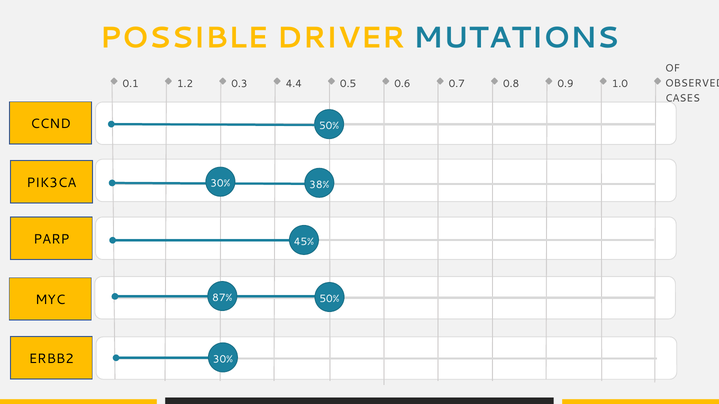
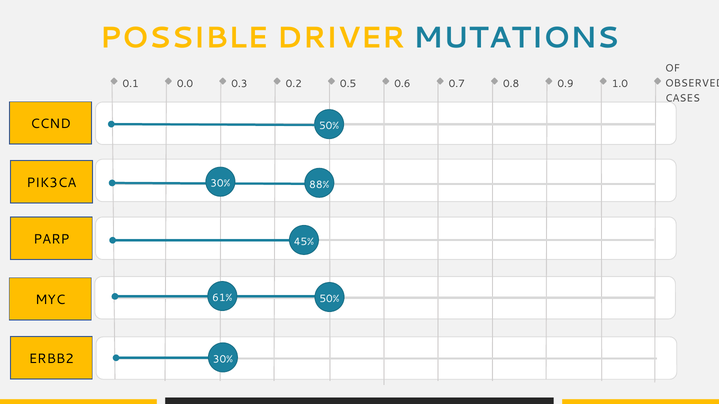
1.2: 1.2 -> 0.0 (185, 84)
4.4: 4.4 -> 0.2 (294, 84)
38%: 38% -> 88% (319, 185)
87%: 87% -> 61% (222, 298)
